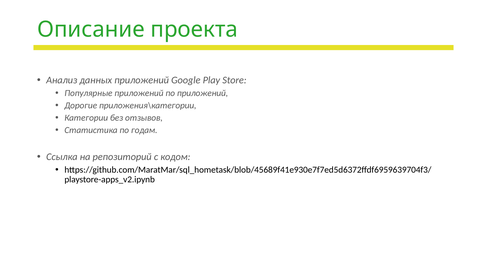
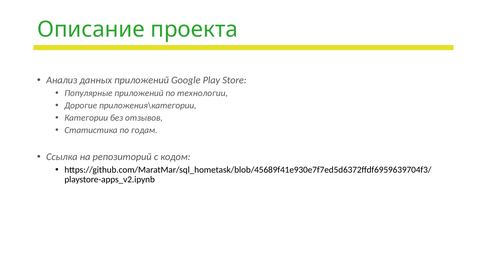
по приложений: приложений -> технологии (202, 93)
